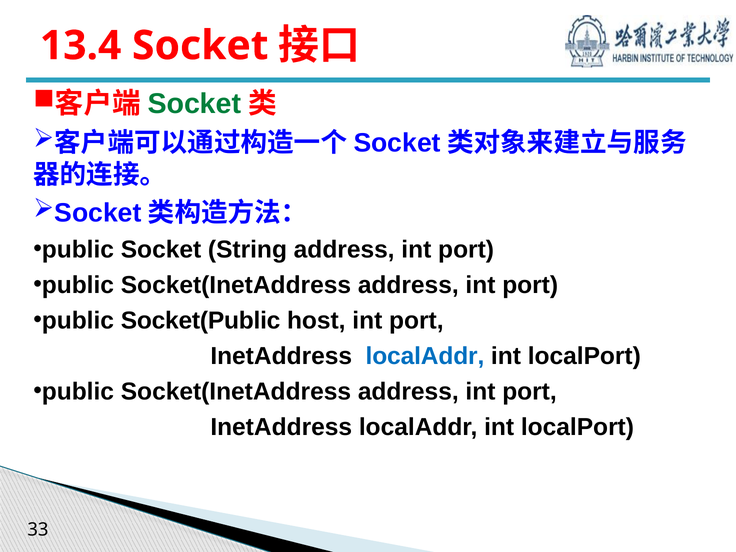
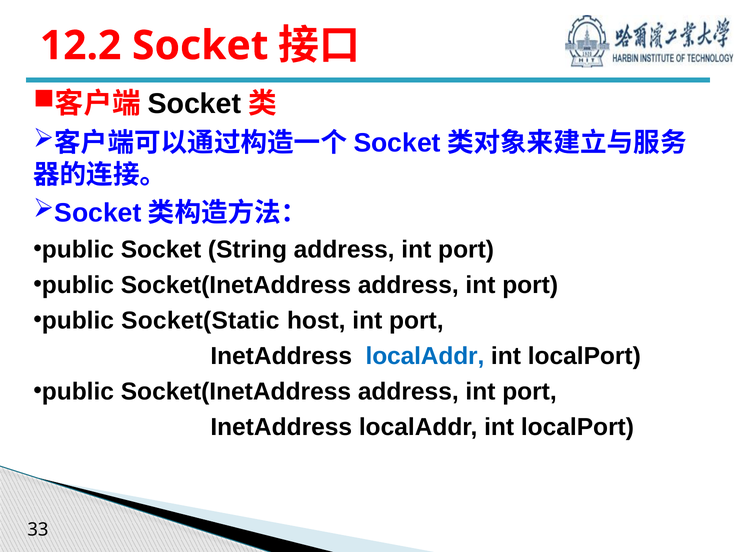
13.4: 13.4 -> 12.2 (81, 46)
Socket colour: green -> black (194, 104)
Socket(Public: Socket(Public -> Socket(Static (200, 321)
